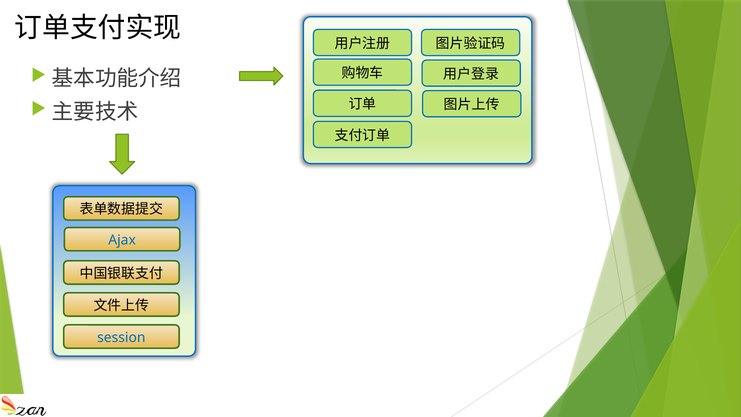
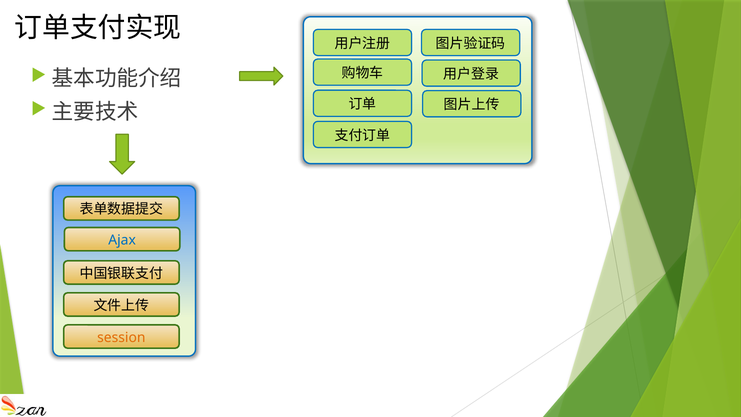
session colour: blue -> orange (121, 337)
